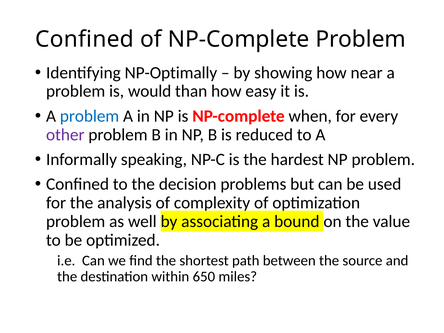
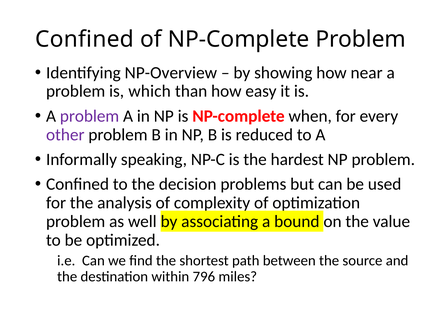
NP-Optimally: NP-Optimally -> NP-Overview (171, 73)
would: would -> which (150, 91)
problem colour: blue -> purple (90, 116)
650: 650 -> 796 (204, 276)
